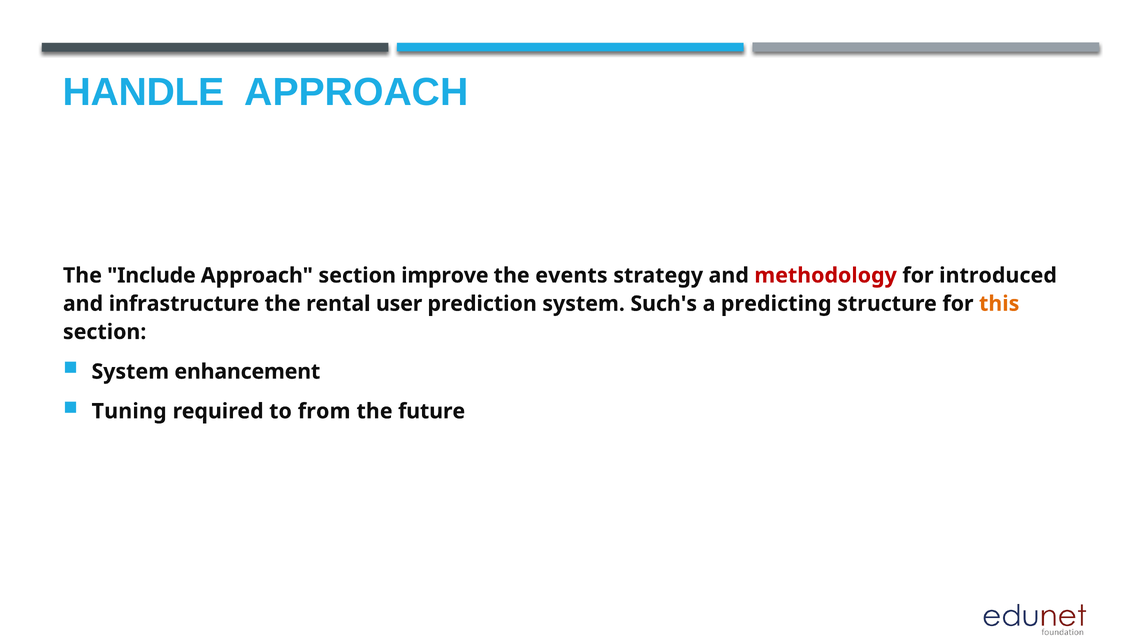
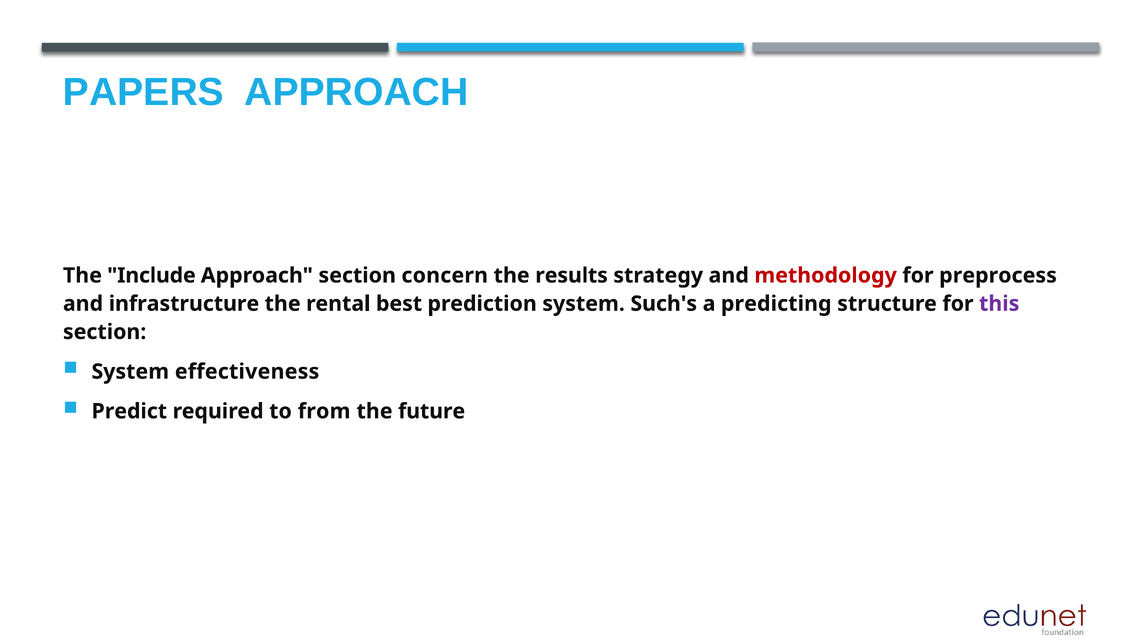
HANDLE: HANDLE -> PAPERS (143, 93)
improve: improve -> concern (445, 275)
events: events -> results (572, 275)
introduced: introduced -> preprocess (998, 275)
user: user -> best (399, 304)
this colour: orange -> purple (999, 304)
enhancement: enhancement -> effectiveness (247, 372)
Tuning: Tuning -> Predict (129, 411)
